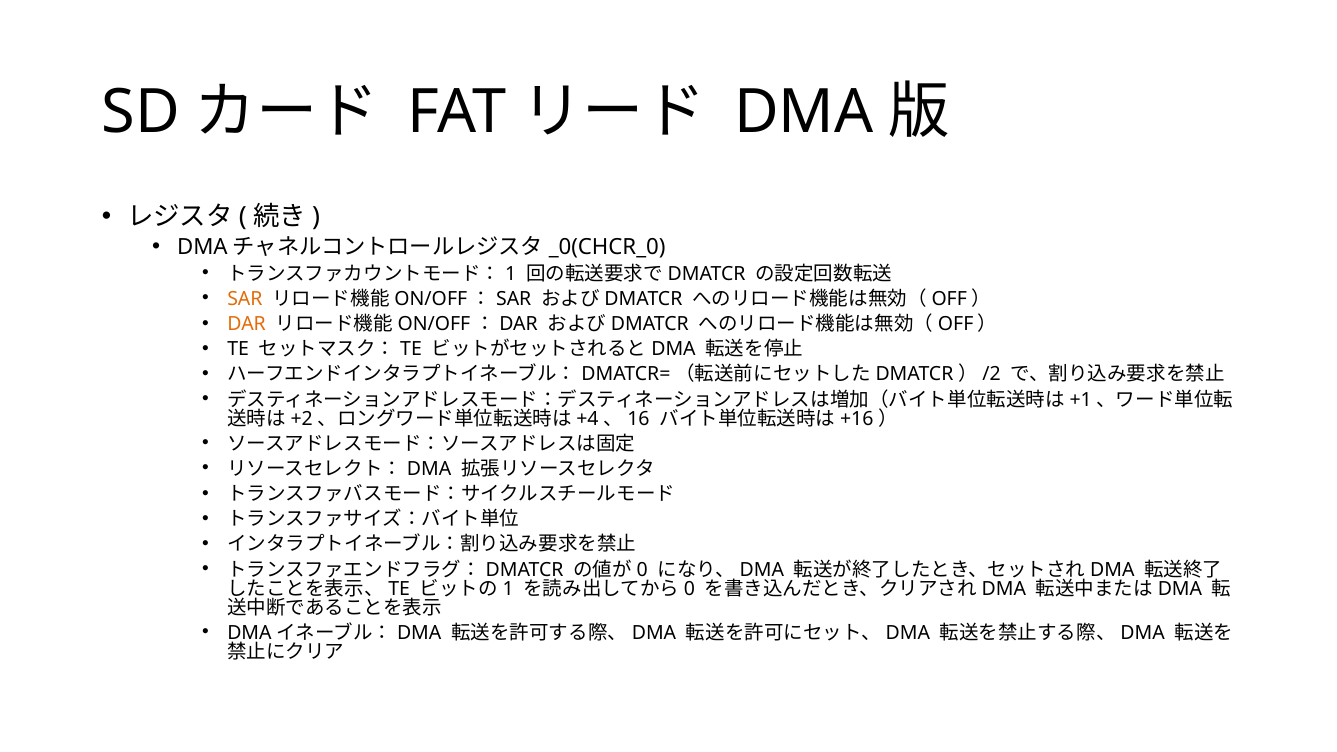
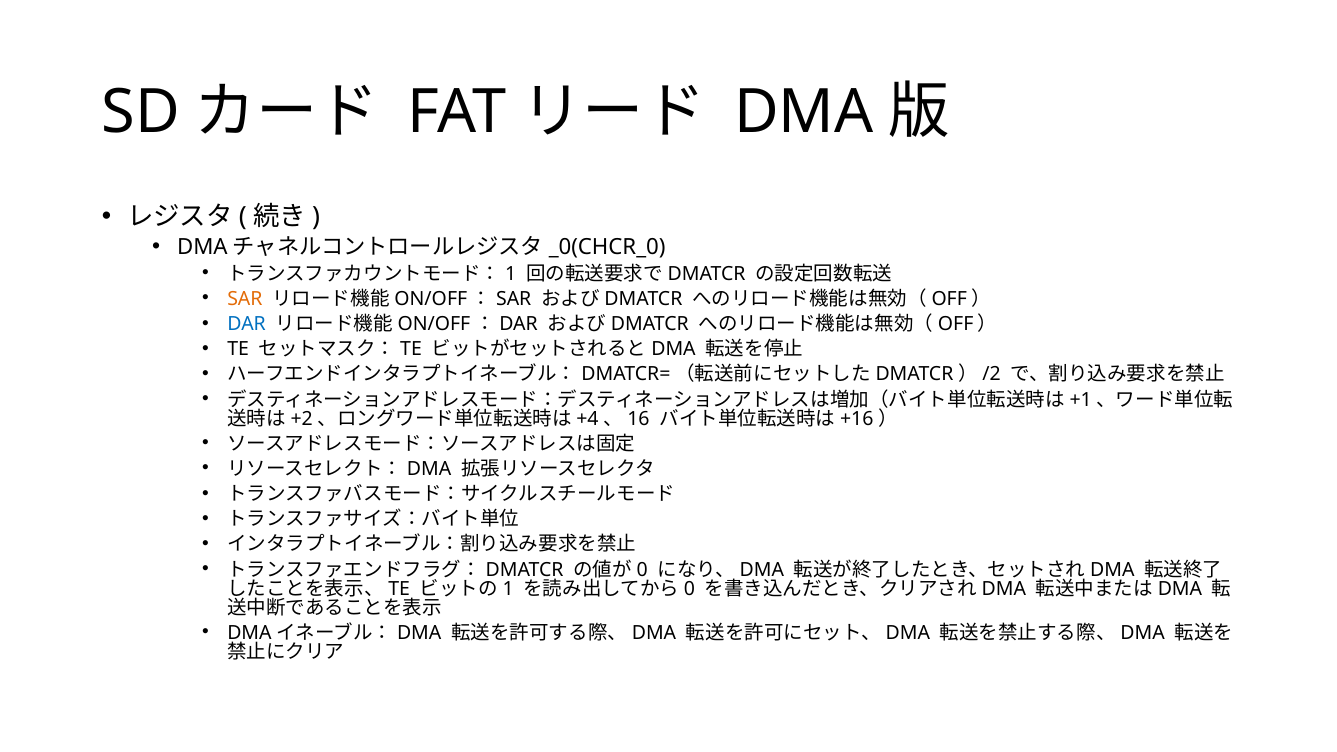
DAR colour: orange -> blue (247, 324)
